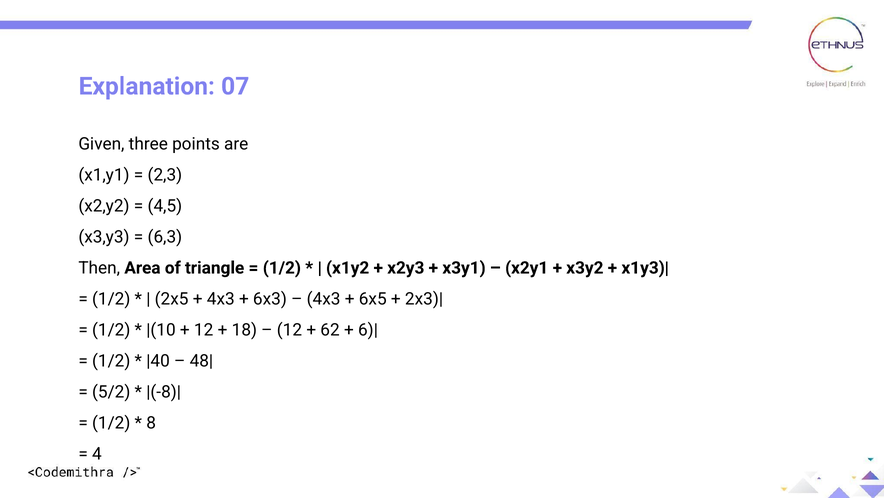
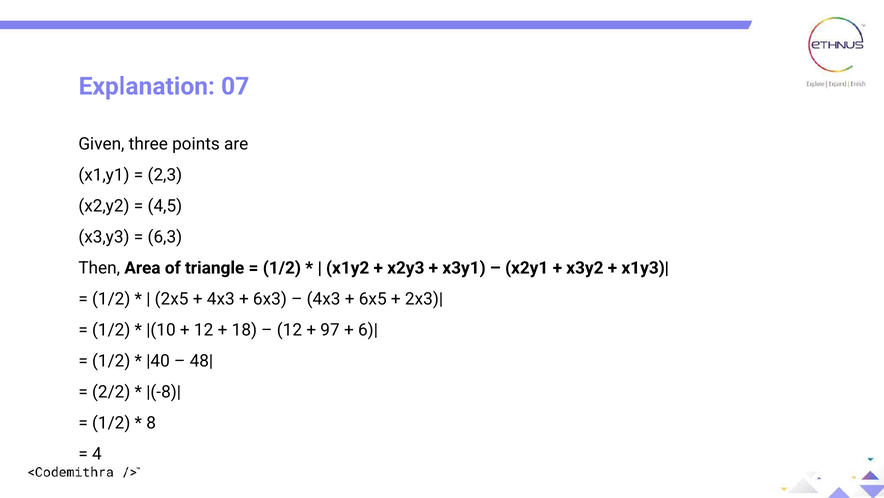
62: 62 -> 97 (330, 329)
5/2: 5/2 -> 2/2 (111, 391)
